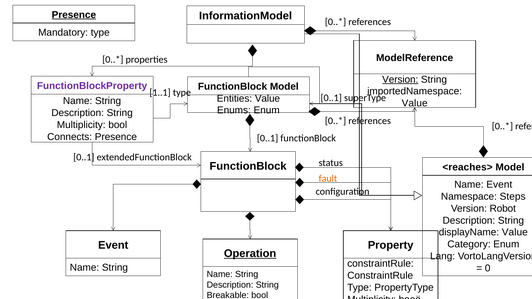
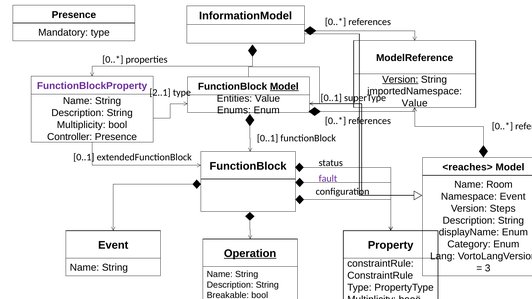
Presence underline: present -> none (74, 15)
Model underline: none -> present (284, 87)
1..1: 1..1 -> 2..1 (160, 93)
Connects: Connects -> Controller (70, 137)
fault colour: orange -> purple (328, 179)
Name Event: Event -> Room (499, 185)
Namespace Steps: Steps -> Event (513, 197)
Robot: Robot -> Steps (503, 209)
displayName Value: Value -> Enum (515, 233)
0: 0 -> 3 (488, 268)
